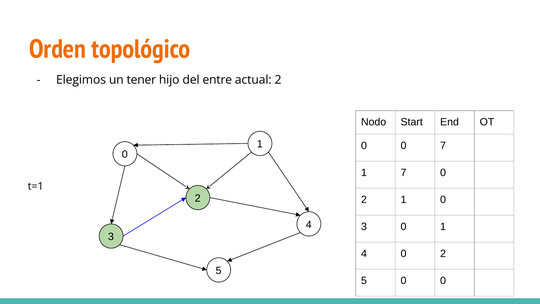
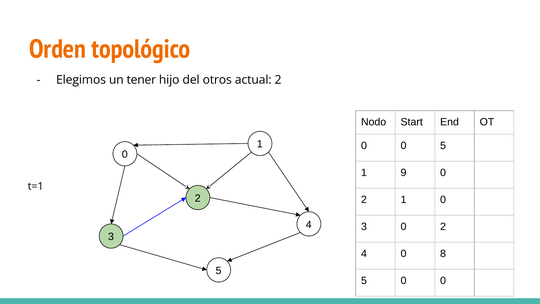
entre: entre -> otros (217, 80)
0 7: 7 -> 5 (443, 145)
1 7: 7 -> 9 (404, 172)
3 0 1: 1 -> 2 (443, 226)
4 0 2: 2 -> 8 (443, 253)
